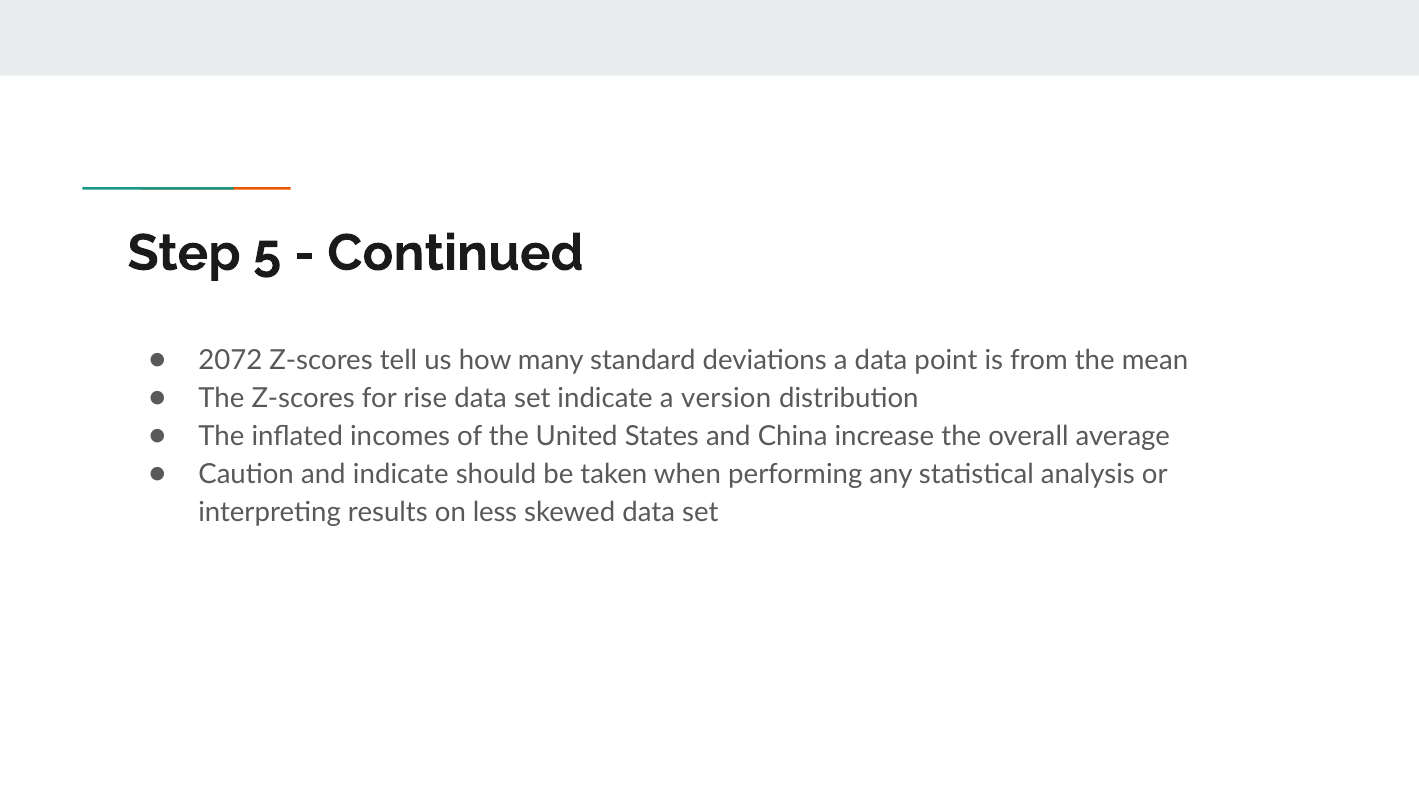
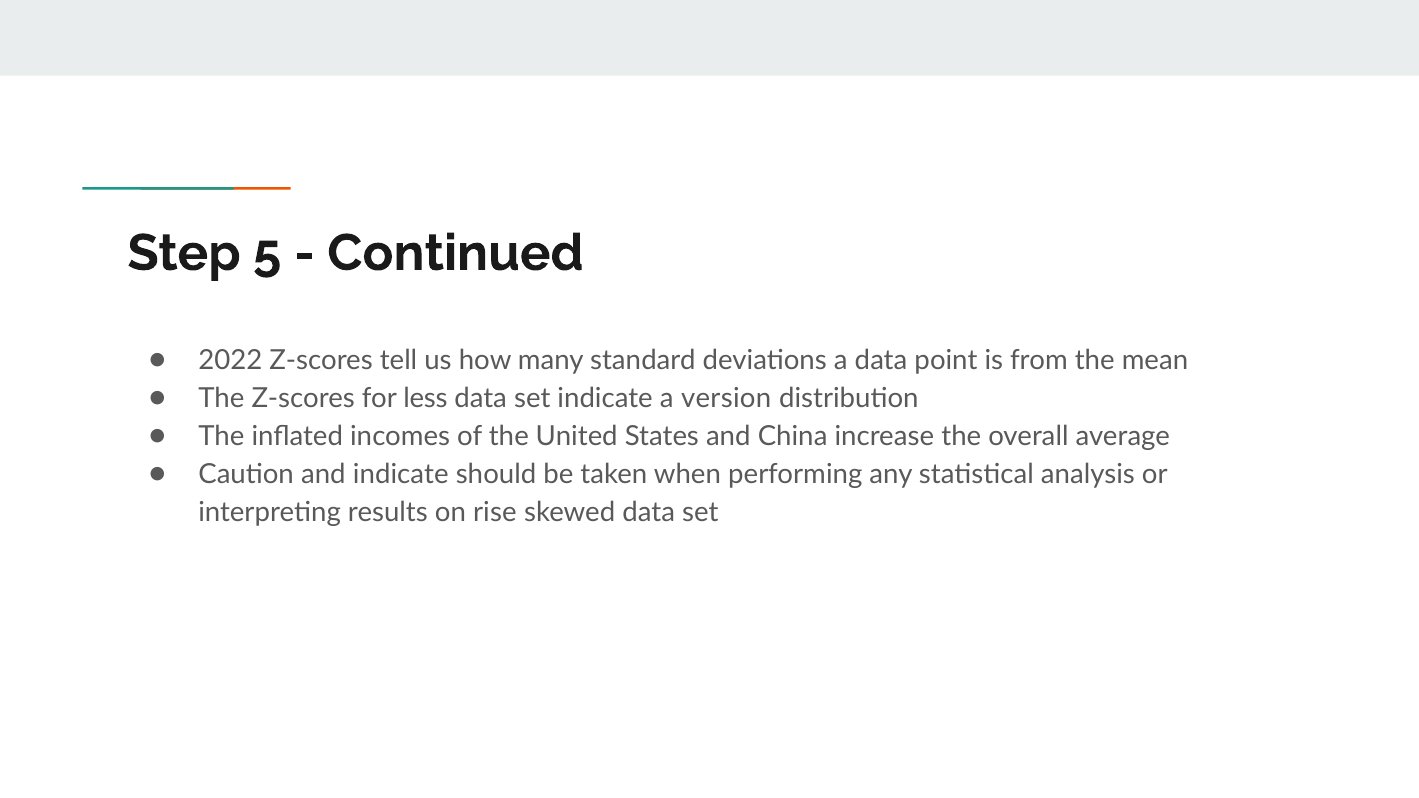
2072: 2072 -> 2022 (230, 360)
rise: rise -> less (426, 398)
less: less -> rise (495, 512)
